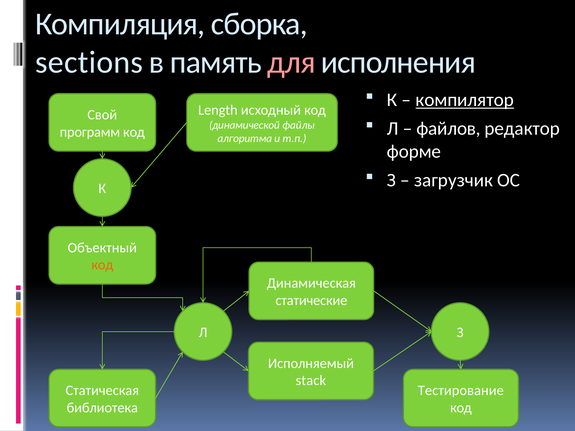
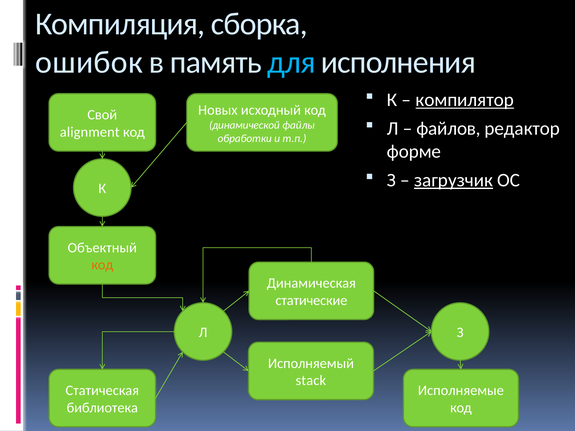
sections: sections -> ошибок (89, 62)
для colour: pink -> light blue (291, 62)
Length: Length -> Новых (218, 110)
программ: программ -> alignment (90, 132)
алгоритма: алгоритма -> обработки (245, 139)
загрузчик underline: none -> present (454, 180)
Тестирование: Тестирование -> Исполняемые (461, 391)
